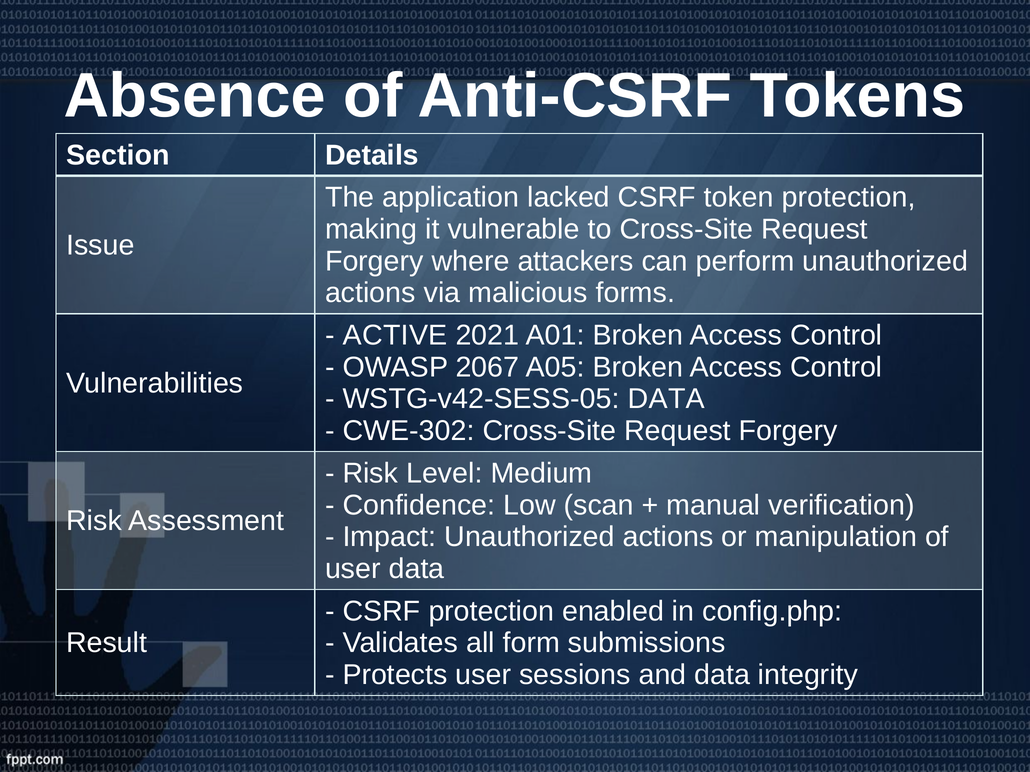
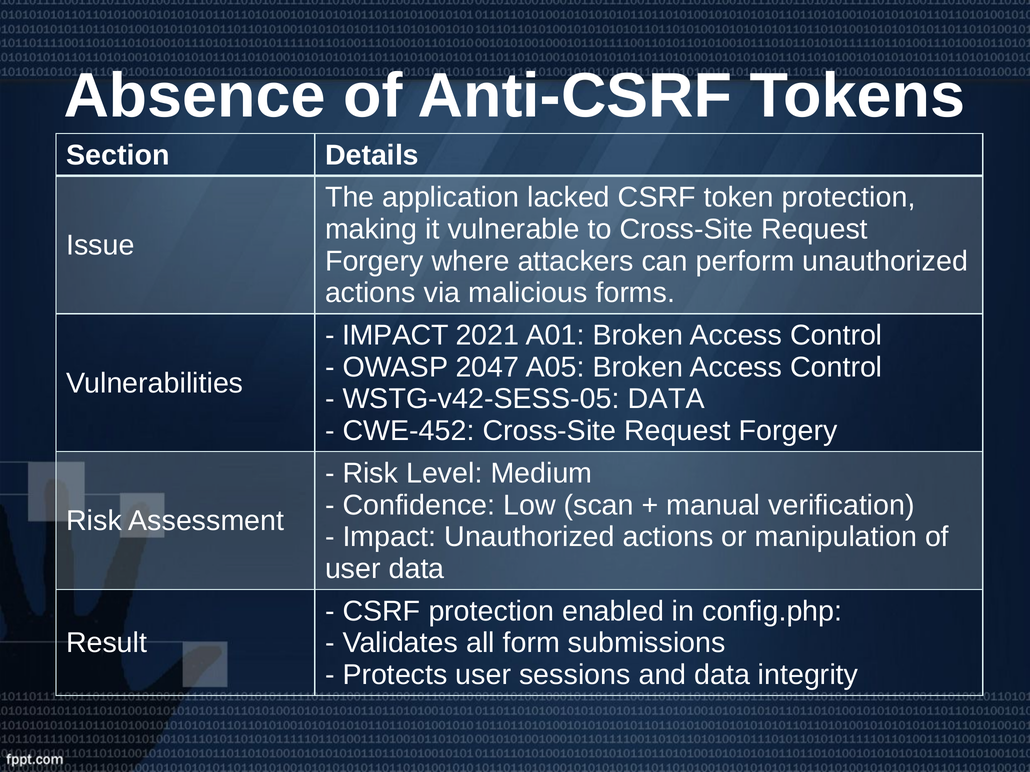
ACTIVE: ACTIVE -> IMPACT (395, 335)
2067: 2067 -> 2047 (487, 367)
CWE-302: CWE-302 -> CWE-452 (409, 431)
